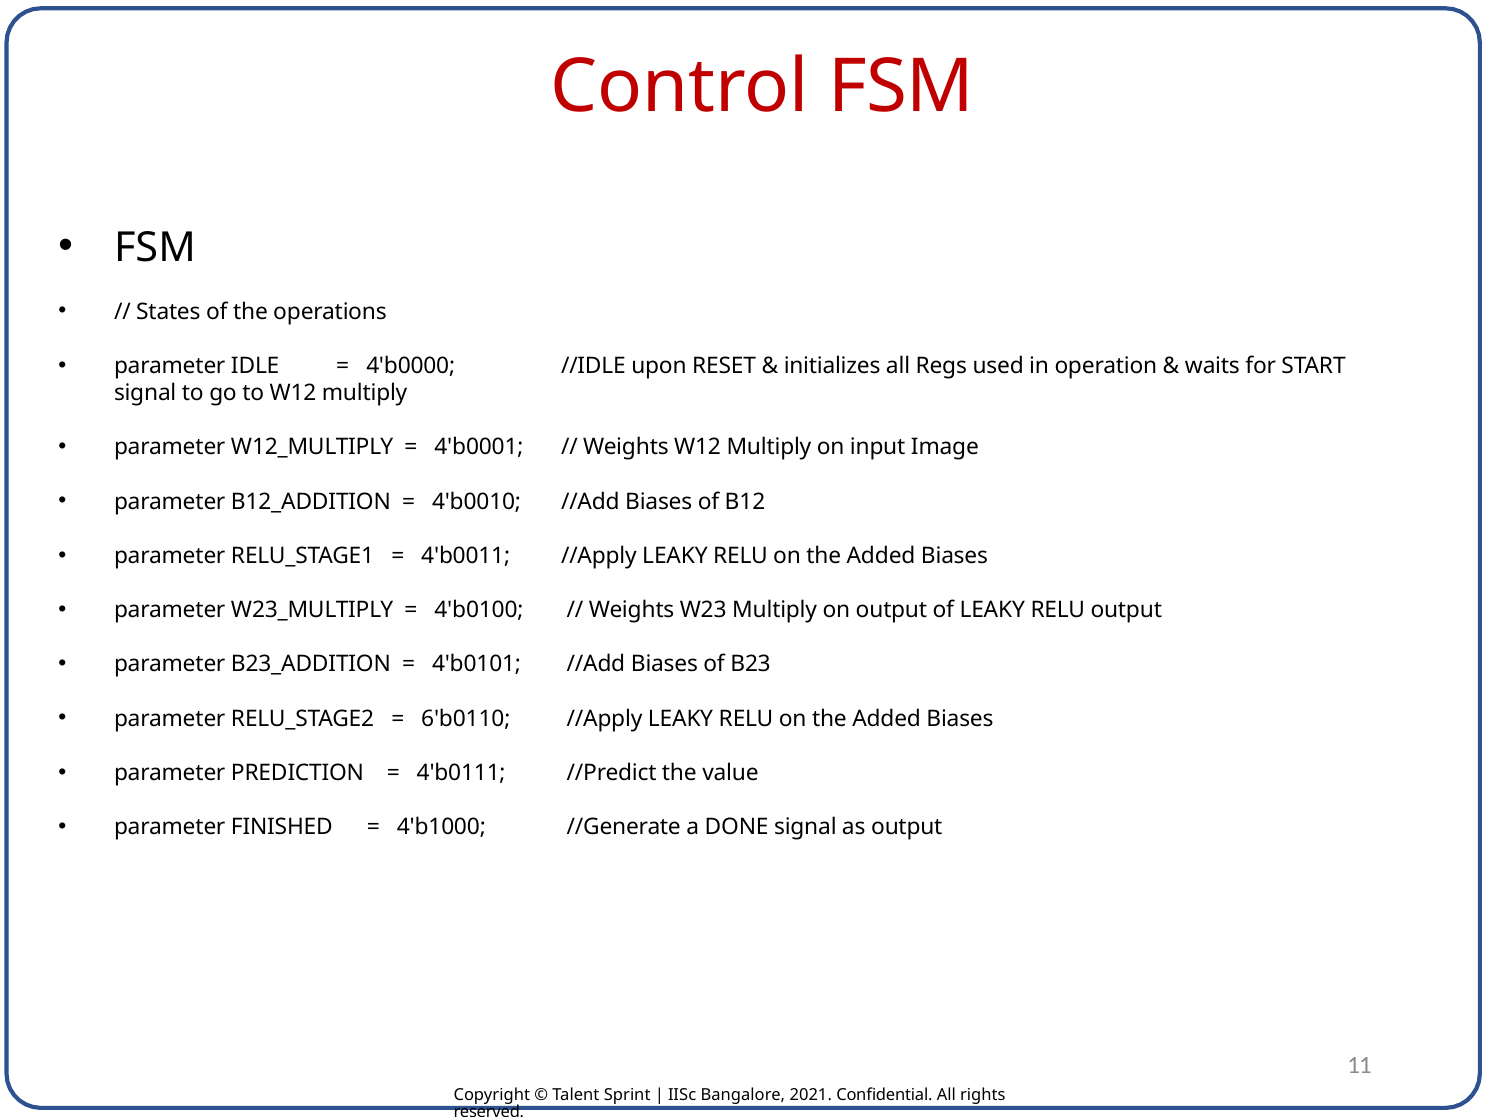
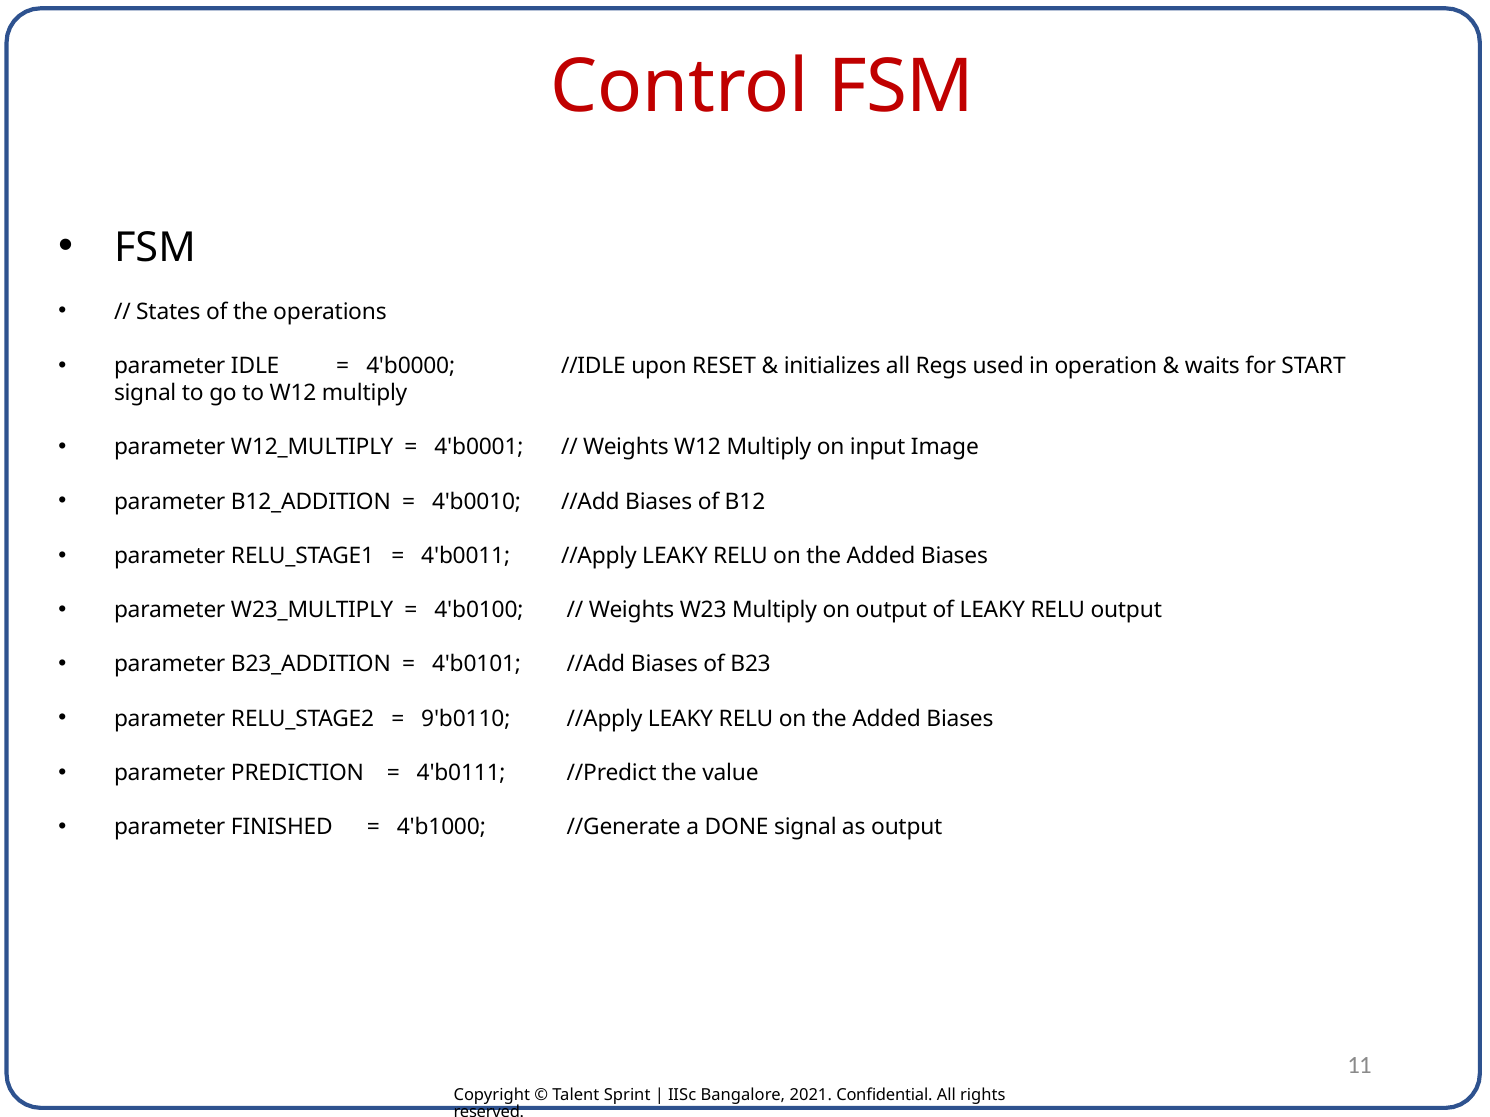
6'b0110: 6'b0110 -> 9'b0110 (466, 719)
